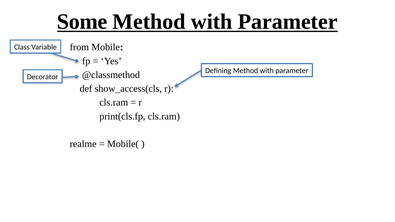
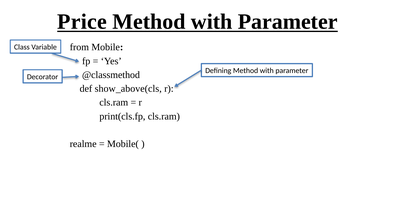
Some: Some -> Price (82, 22)
show_access(cls: show_access(cls -> show_above(cls (128, 89)
